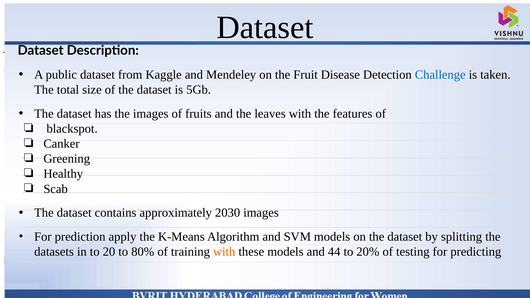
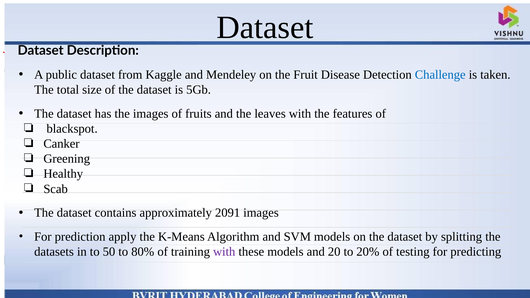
2030: 2030 -> 2091 (228, 213)
20: 20 -> 50 (109, 252)
with colour: orange -> purple (224, 252)
44: 44 -> 20 (334, 252)
